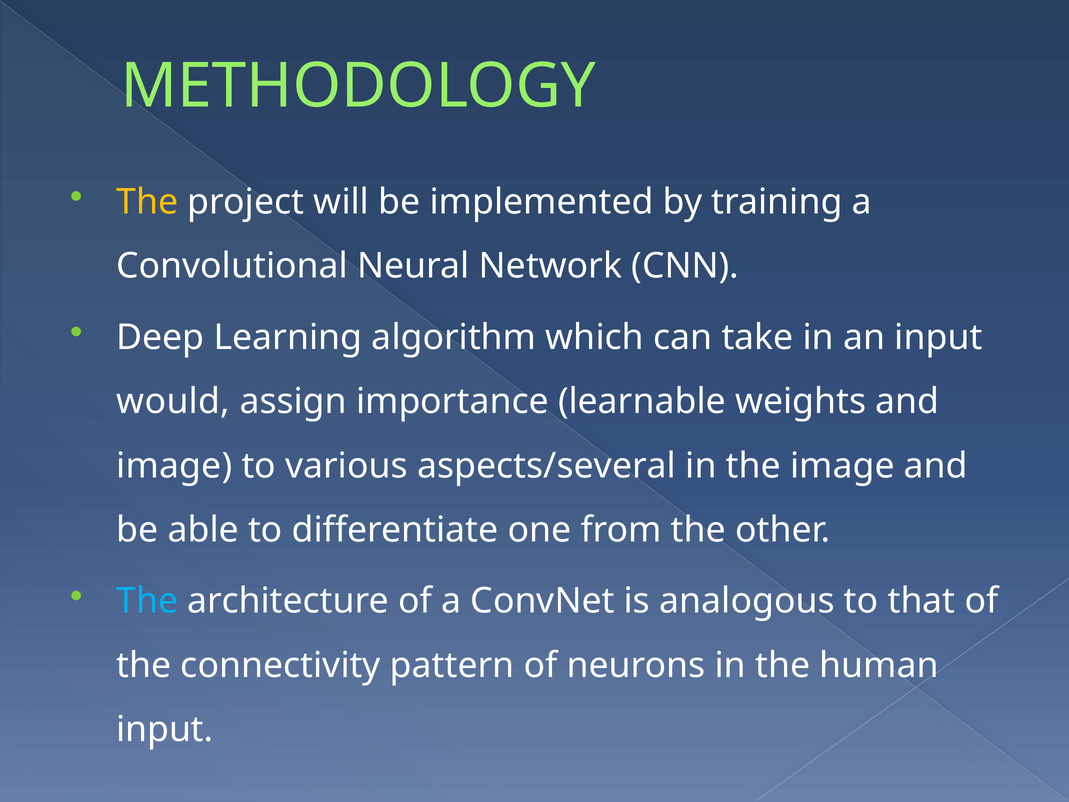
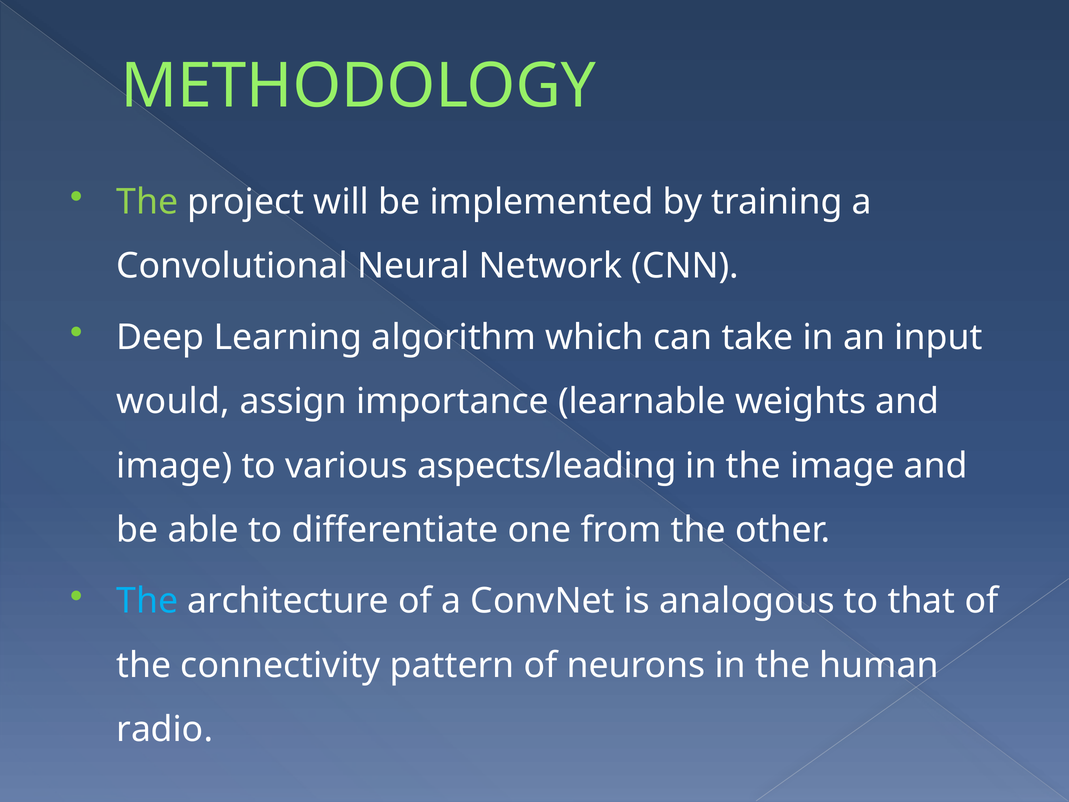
The colour: yellow -> light green (147, 202)
aspects/several: aspects/several -> aspects/leading (547, 466)
input: input -> radio (165, 729)
